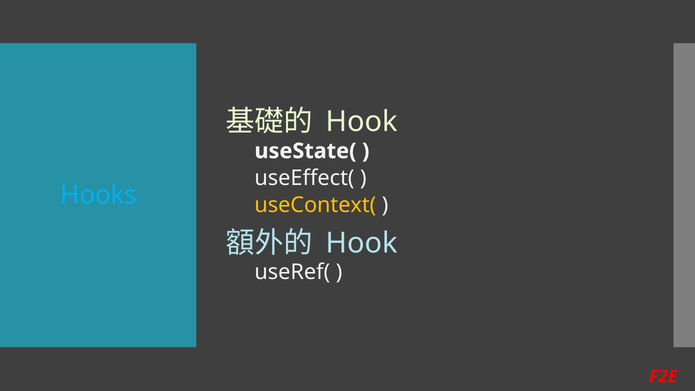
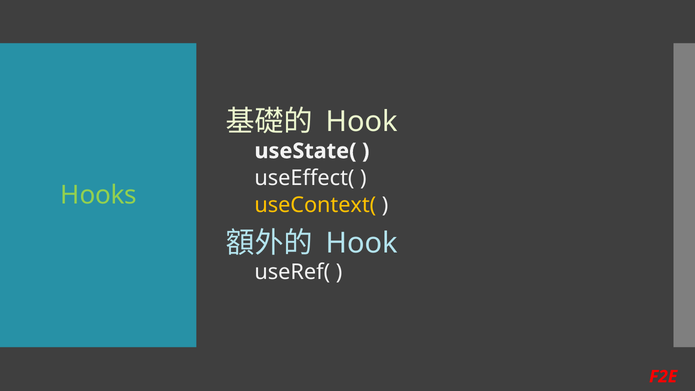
Hooks colour: light blue -> light green (99, 195)
